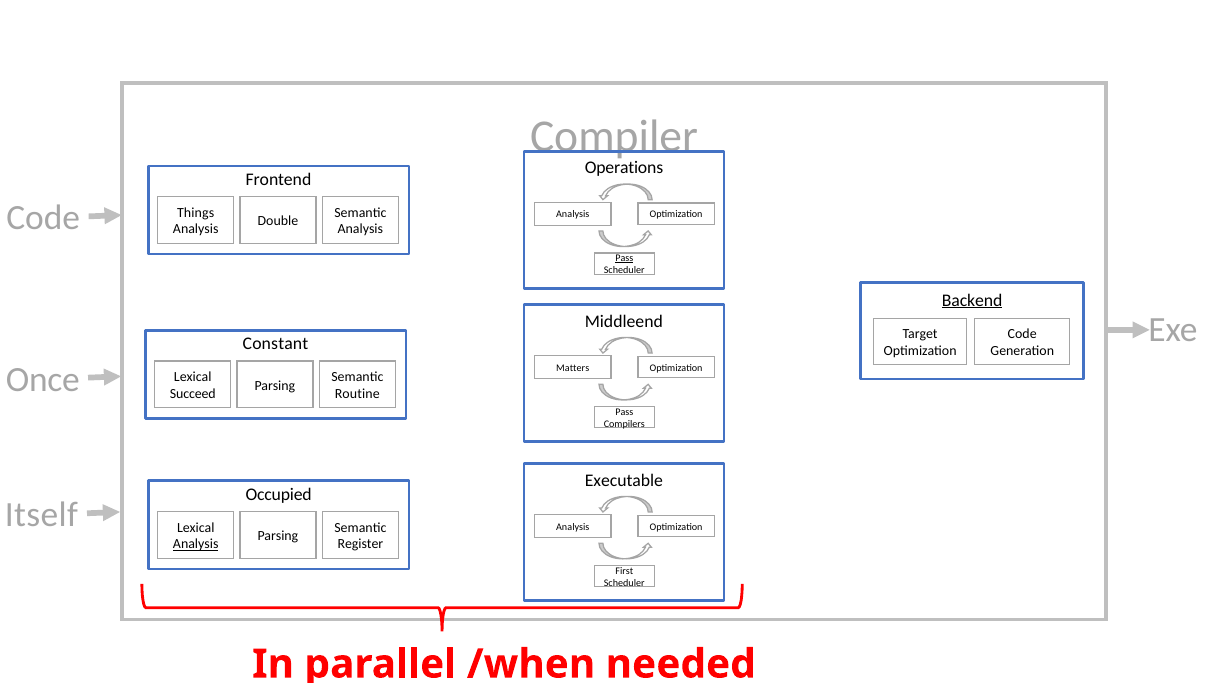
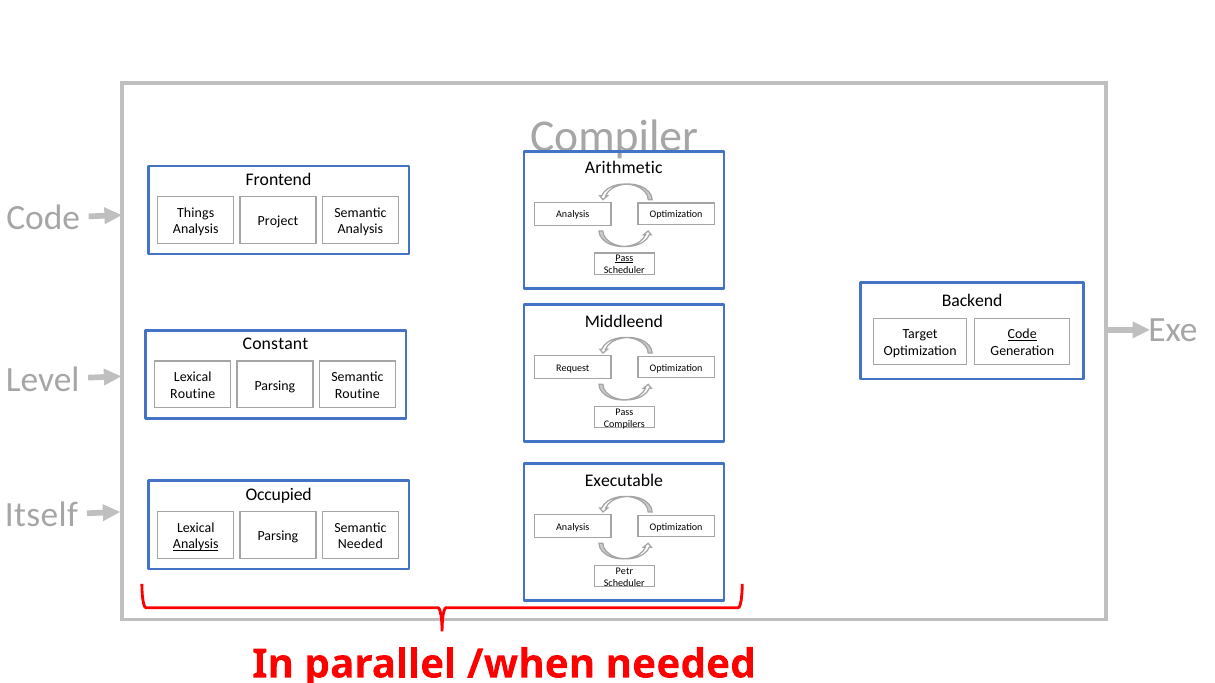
Operations: Operations -> Arithmetic (624, 168)
Double: Double -> Project (278, 221)
Backend underline: present -> none (972, 300)
Code underline: none -> present (1022, 334)
Matters: Matters -> Request (573, 368)
Once: Once -> Level (43, 380)
Succeed: Succeed -> Routine (193, 394)
Register: Register -> Needed (360, 545)
First: First -> Petr (624, 571)
